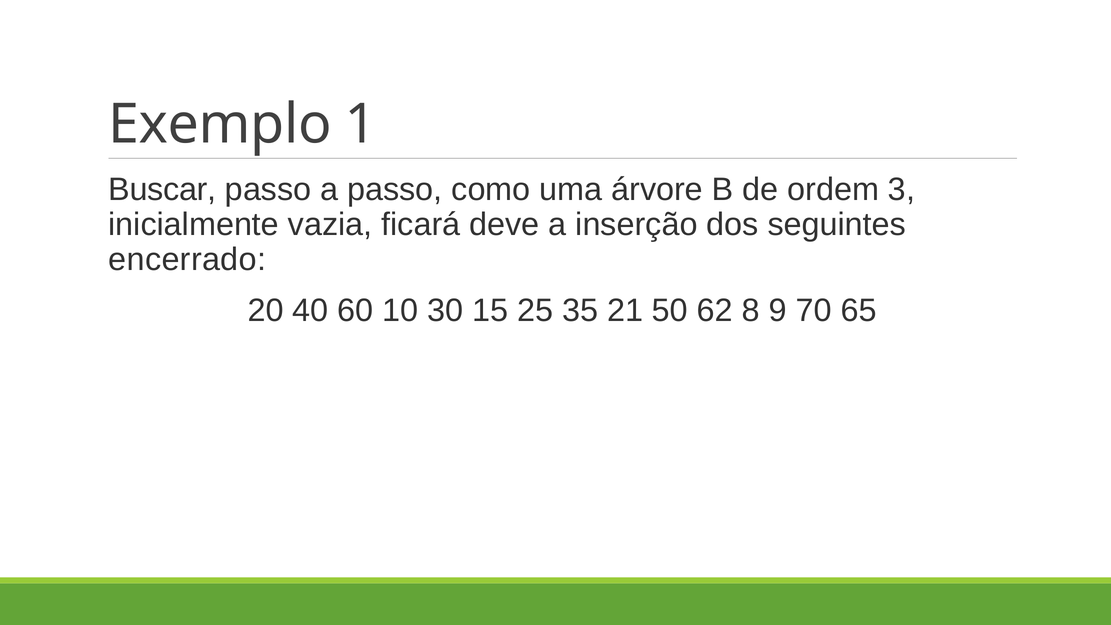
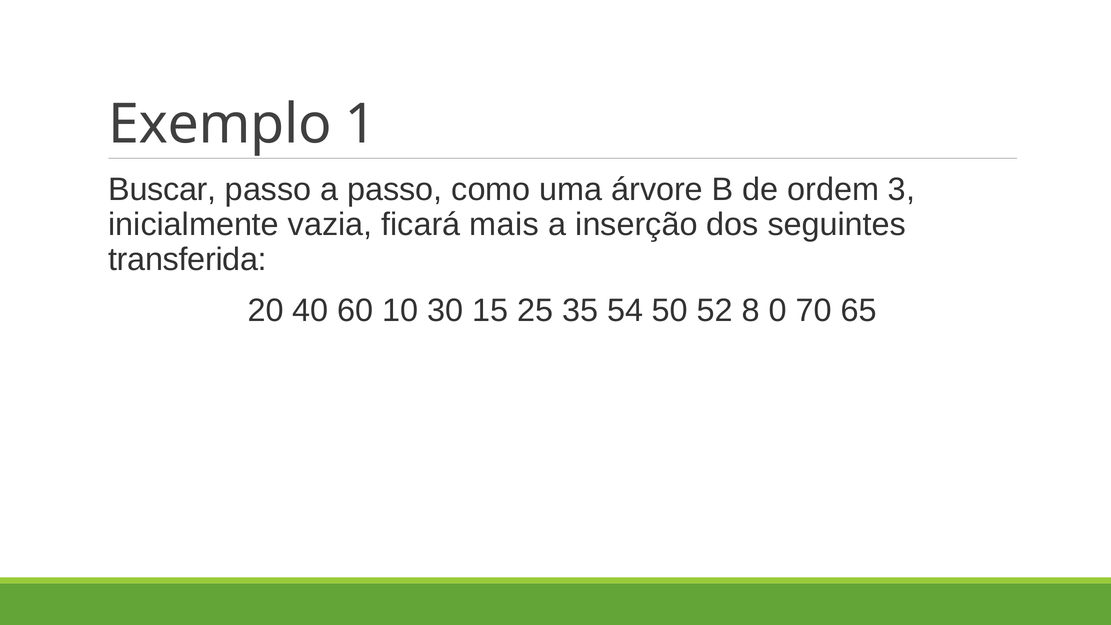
deve: deve -> mais (504, 225)
encerrado: encerrado -> transferida (188, 259)
21: 21 -> 54 (625, 311)
62: 62 -> 52 (715, 311)
9: 9 -> 0 (778, 311)
